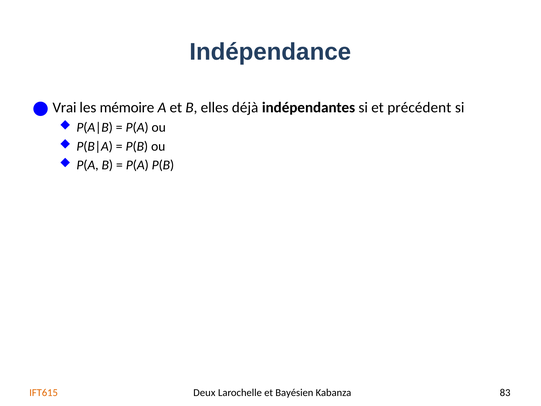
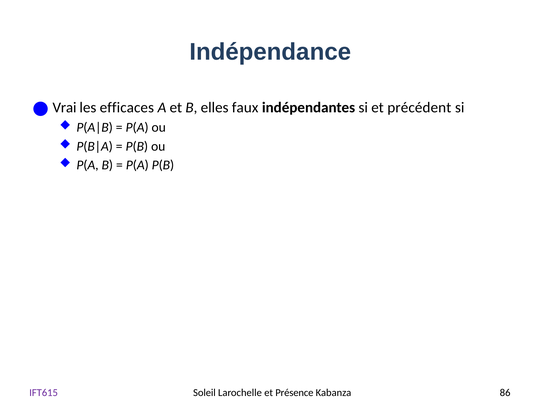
mémoire: mémoire -> efficaces (127, 107)
déjà: déjà -> faux (245, 107)
Deux: Deux -> Soleil (204, 392)
Bayésien: Bayésien -> Présence (294, 392)
83: 83 -> 86 (505, 392)
IFT615 colour: orange -> purple (44, 392)
